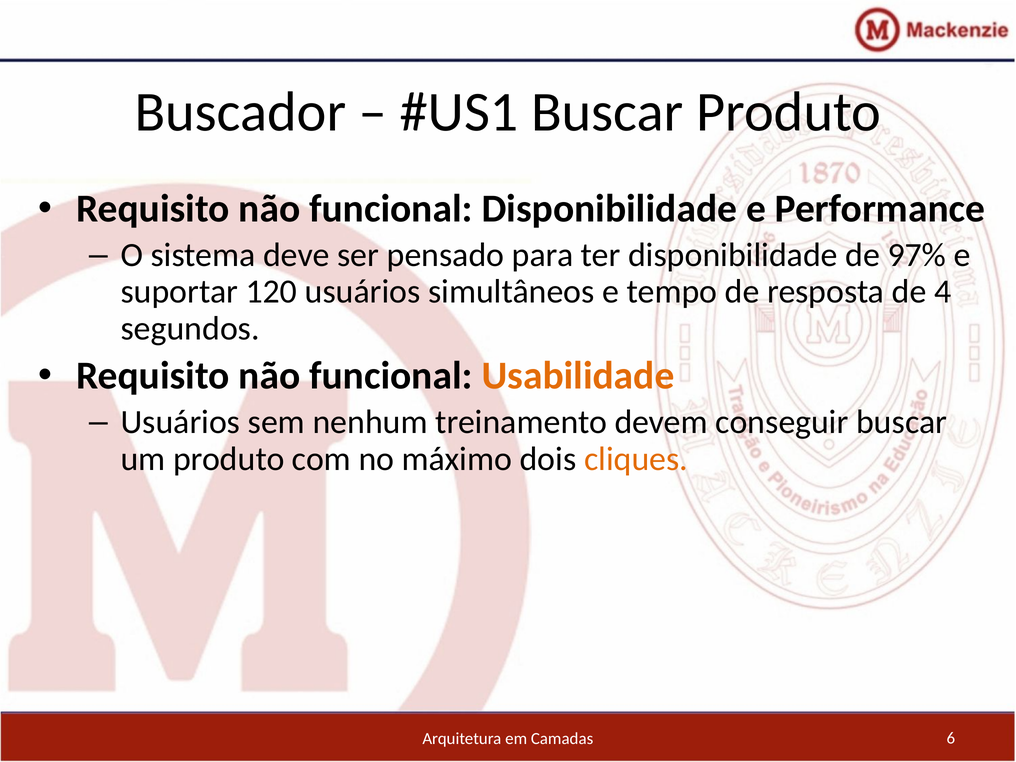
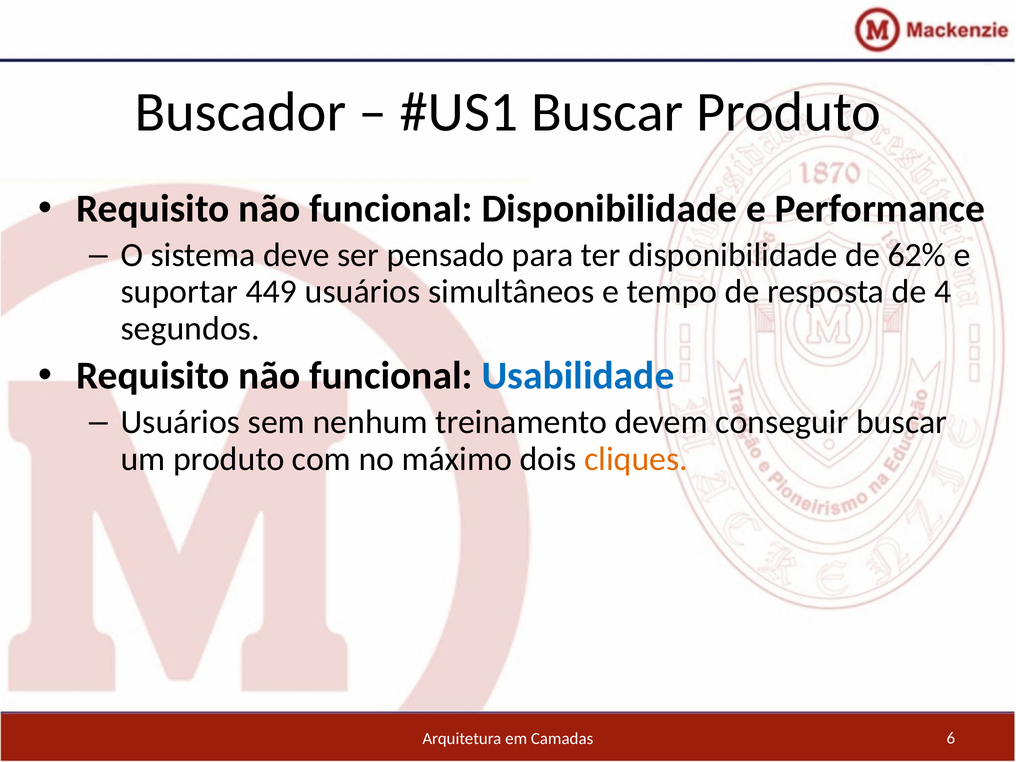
97%: 97% -> 62% (917, 255)
120: 120 -> 449 (271, 292)
Usabilidade colour: orange -> blue (578, 376)
